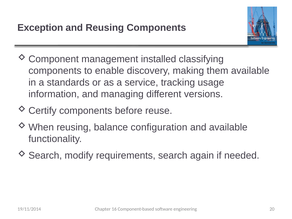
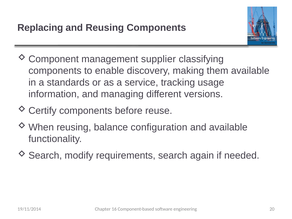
Exception: Exception -> Replacing (40, 28)
installed: installed -> supplier (158, 59)
